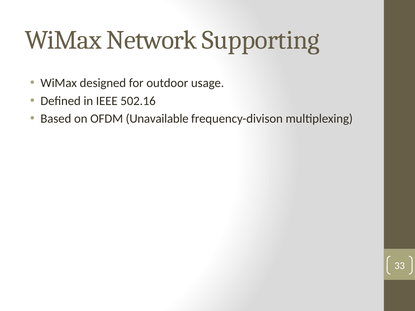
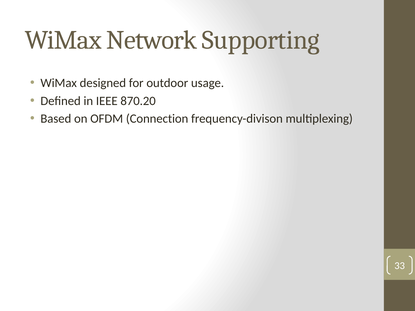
502.16: 502.16 -> 870.20 (138, 101)
Unavailable: Unavailable -> Connection (157, 119)
